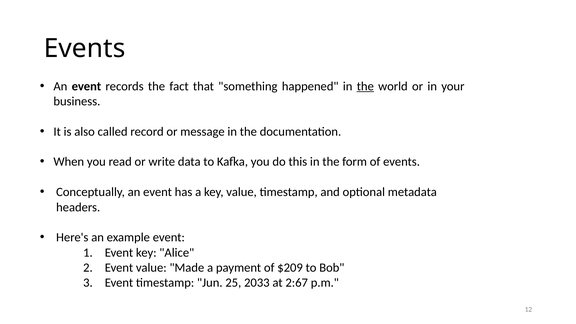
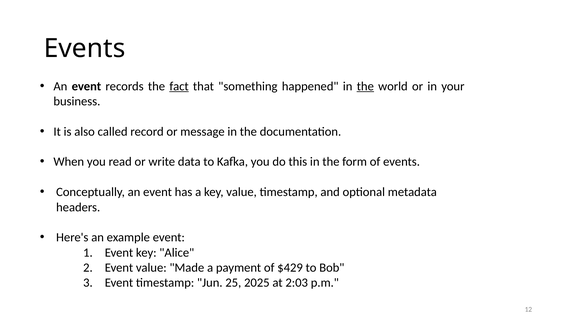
fact underline: none -> present (179, 86)
$209: $209 -> $429 (290, 268)
2033: 2033 -> 2025 (257, 283)
2:67: 2:67 -> 2:03 (297, 283)
